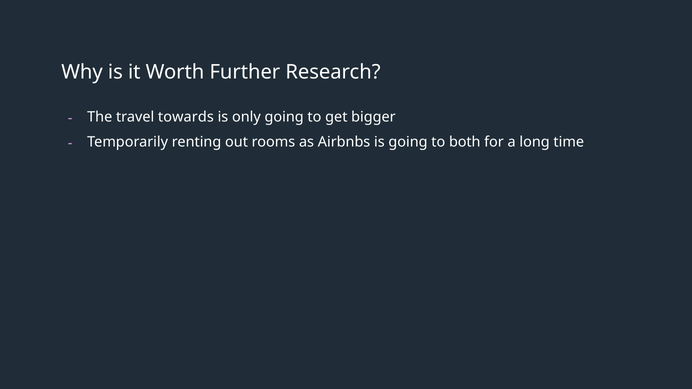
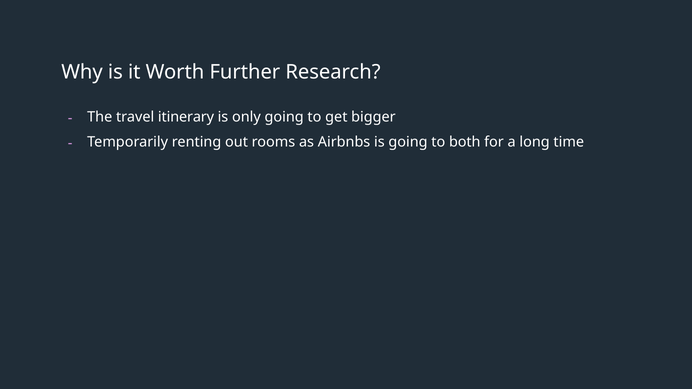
towards: towards -> itinerary (186, 117)
